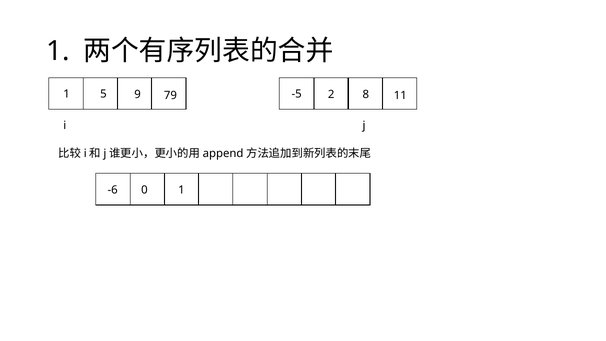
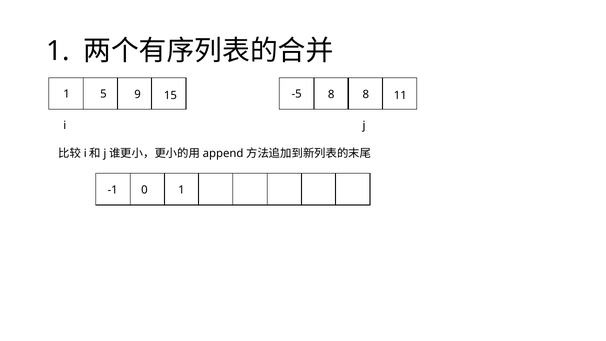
79: 79 -> 15 (170, 95)
-5 2: 2 -> 8 (331, 94)
-6: -6 -> -1 (113, 190)
